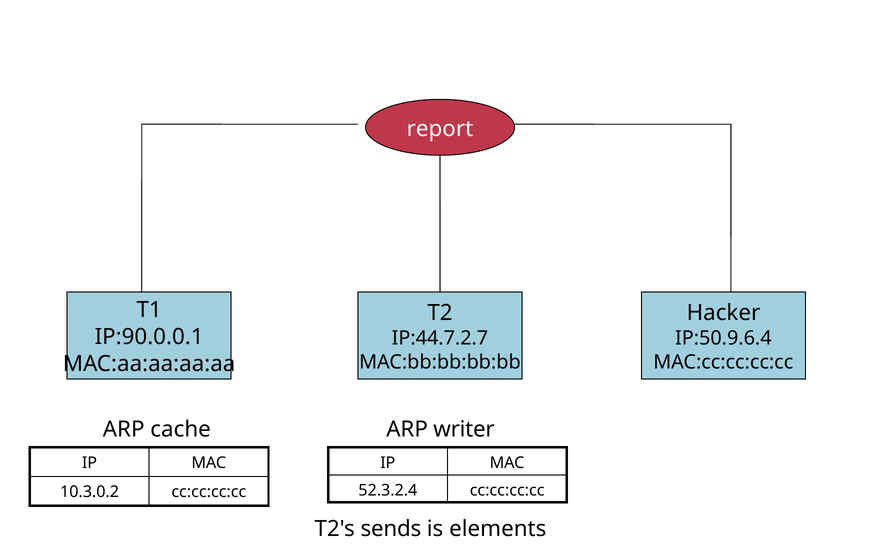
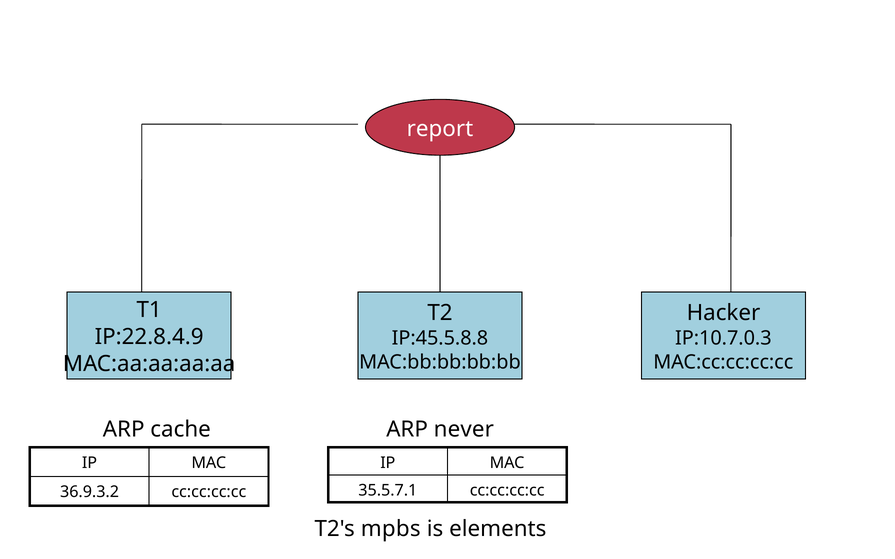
IP:90.0.0.1: IP:90.0.0.1 -> IP:22.8.4.9 (149, 337)
IP:44.7.2.7: IP:44.7.2.7 -> IP:45.5.8.8 (440, 338)
IP:50.9.6.4: IP:50.9.6.4 -> IP:10.7.0.3 (723, 338)
writer: writer -> never (464, 430)
52.3.2.4: 52.3.2.4 -> 35.5.7.1 (388, 491)
10.3.0.2: 10.3.0.2 -> 36.9.3.2 (90, 492)
sends: sends -> mpbs (391, 529)
